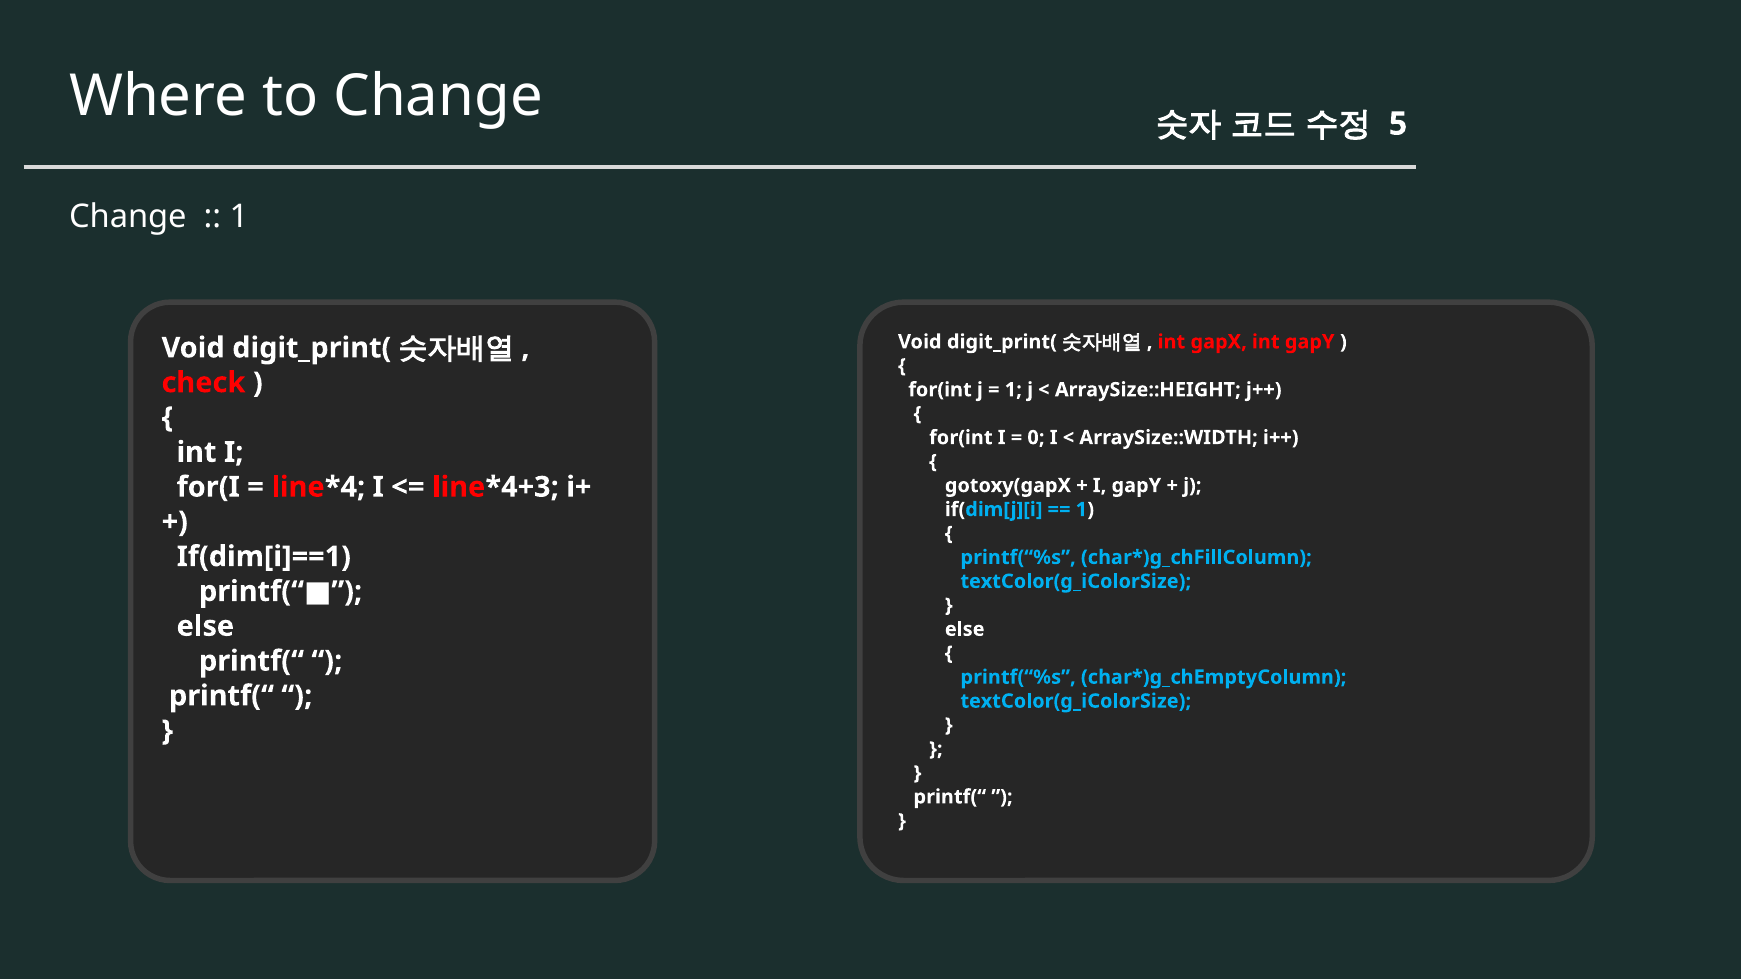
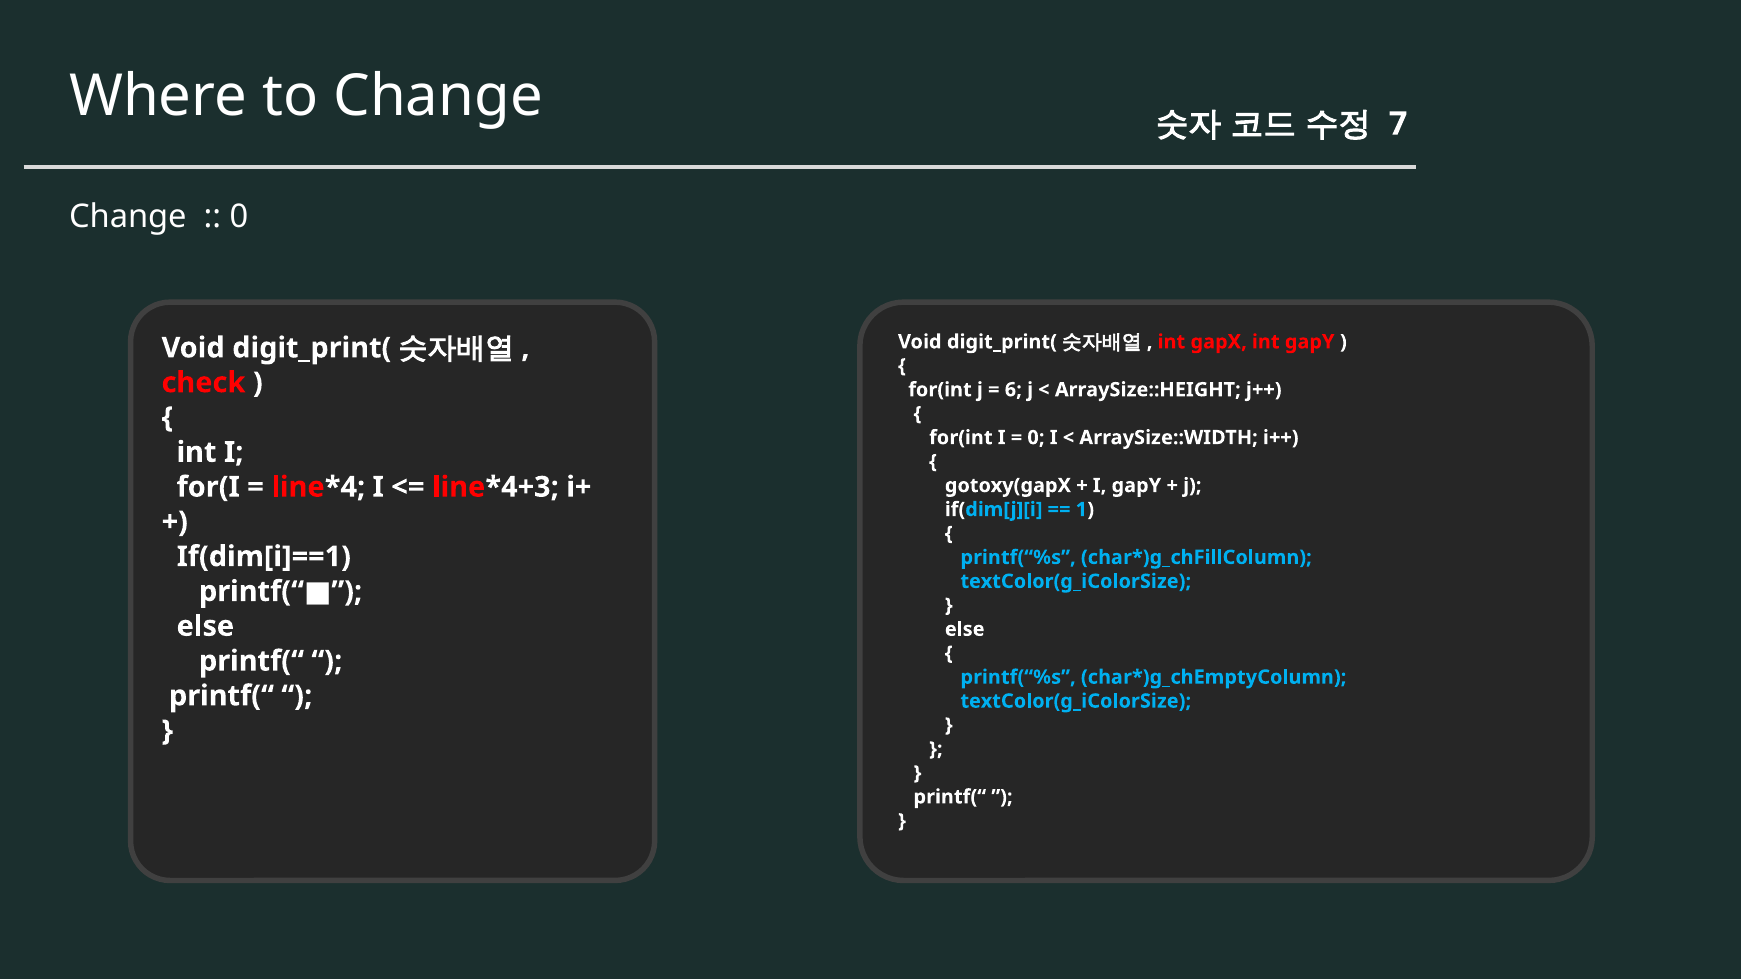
5: 5 -> 7 (1398, 124)
1: 1 -> 0 (239, 217)
1: 1 -> 6 (1013, 390)
